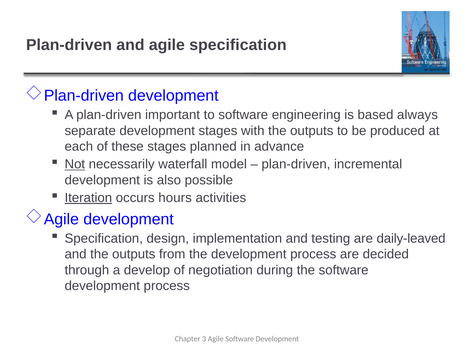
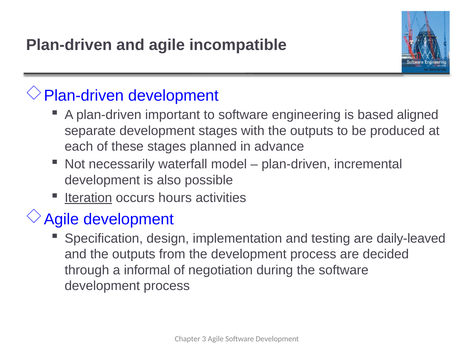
agile specification: specification -> incompatible (238, 45)
always: always -> aligned (418, 115)
Not underline: present -> none (75, 164)
develop: develop -> informal (147, 270)
